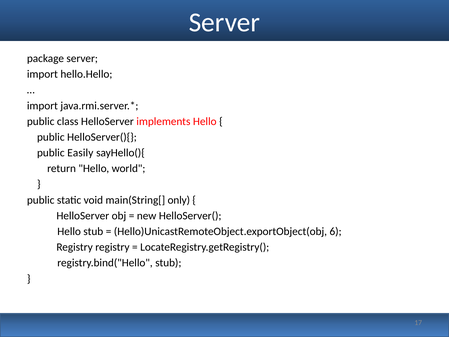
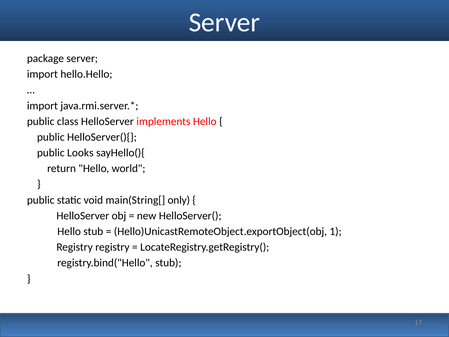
Easily: Easily -> Looks (80, 153)
6: 6 -> 1 (336, 231)
